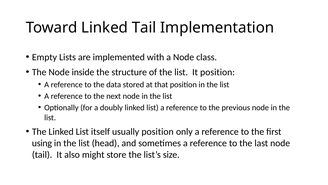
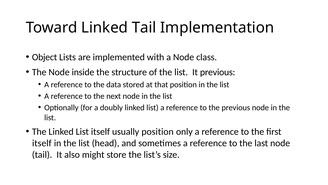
Empty: Empty -> Object (45, 57)
It position: position -> previous (218, 72)
using: using -> itself (42, 143)
